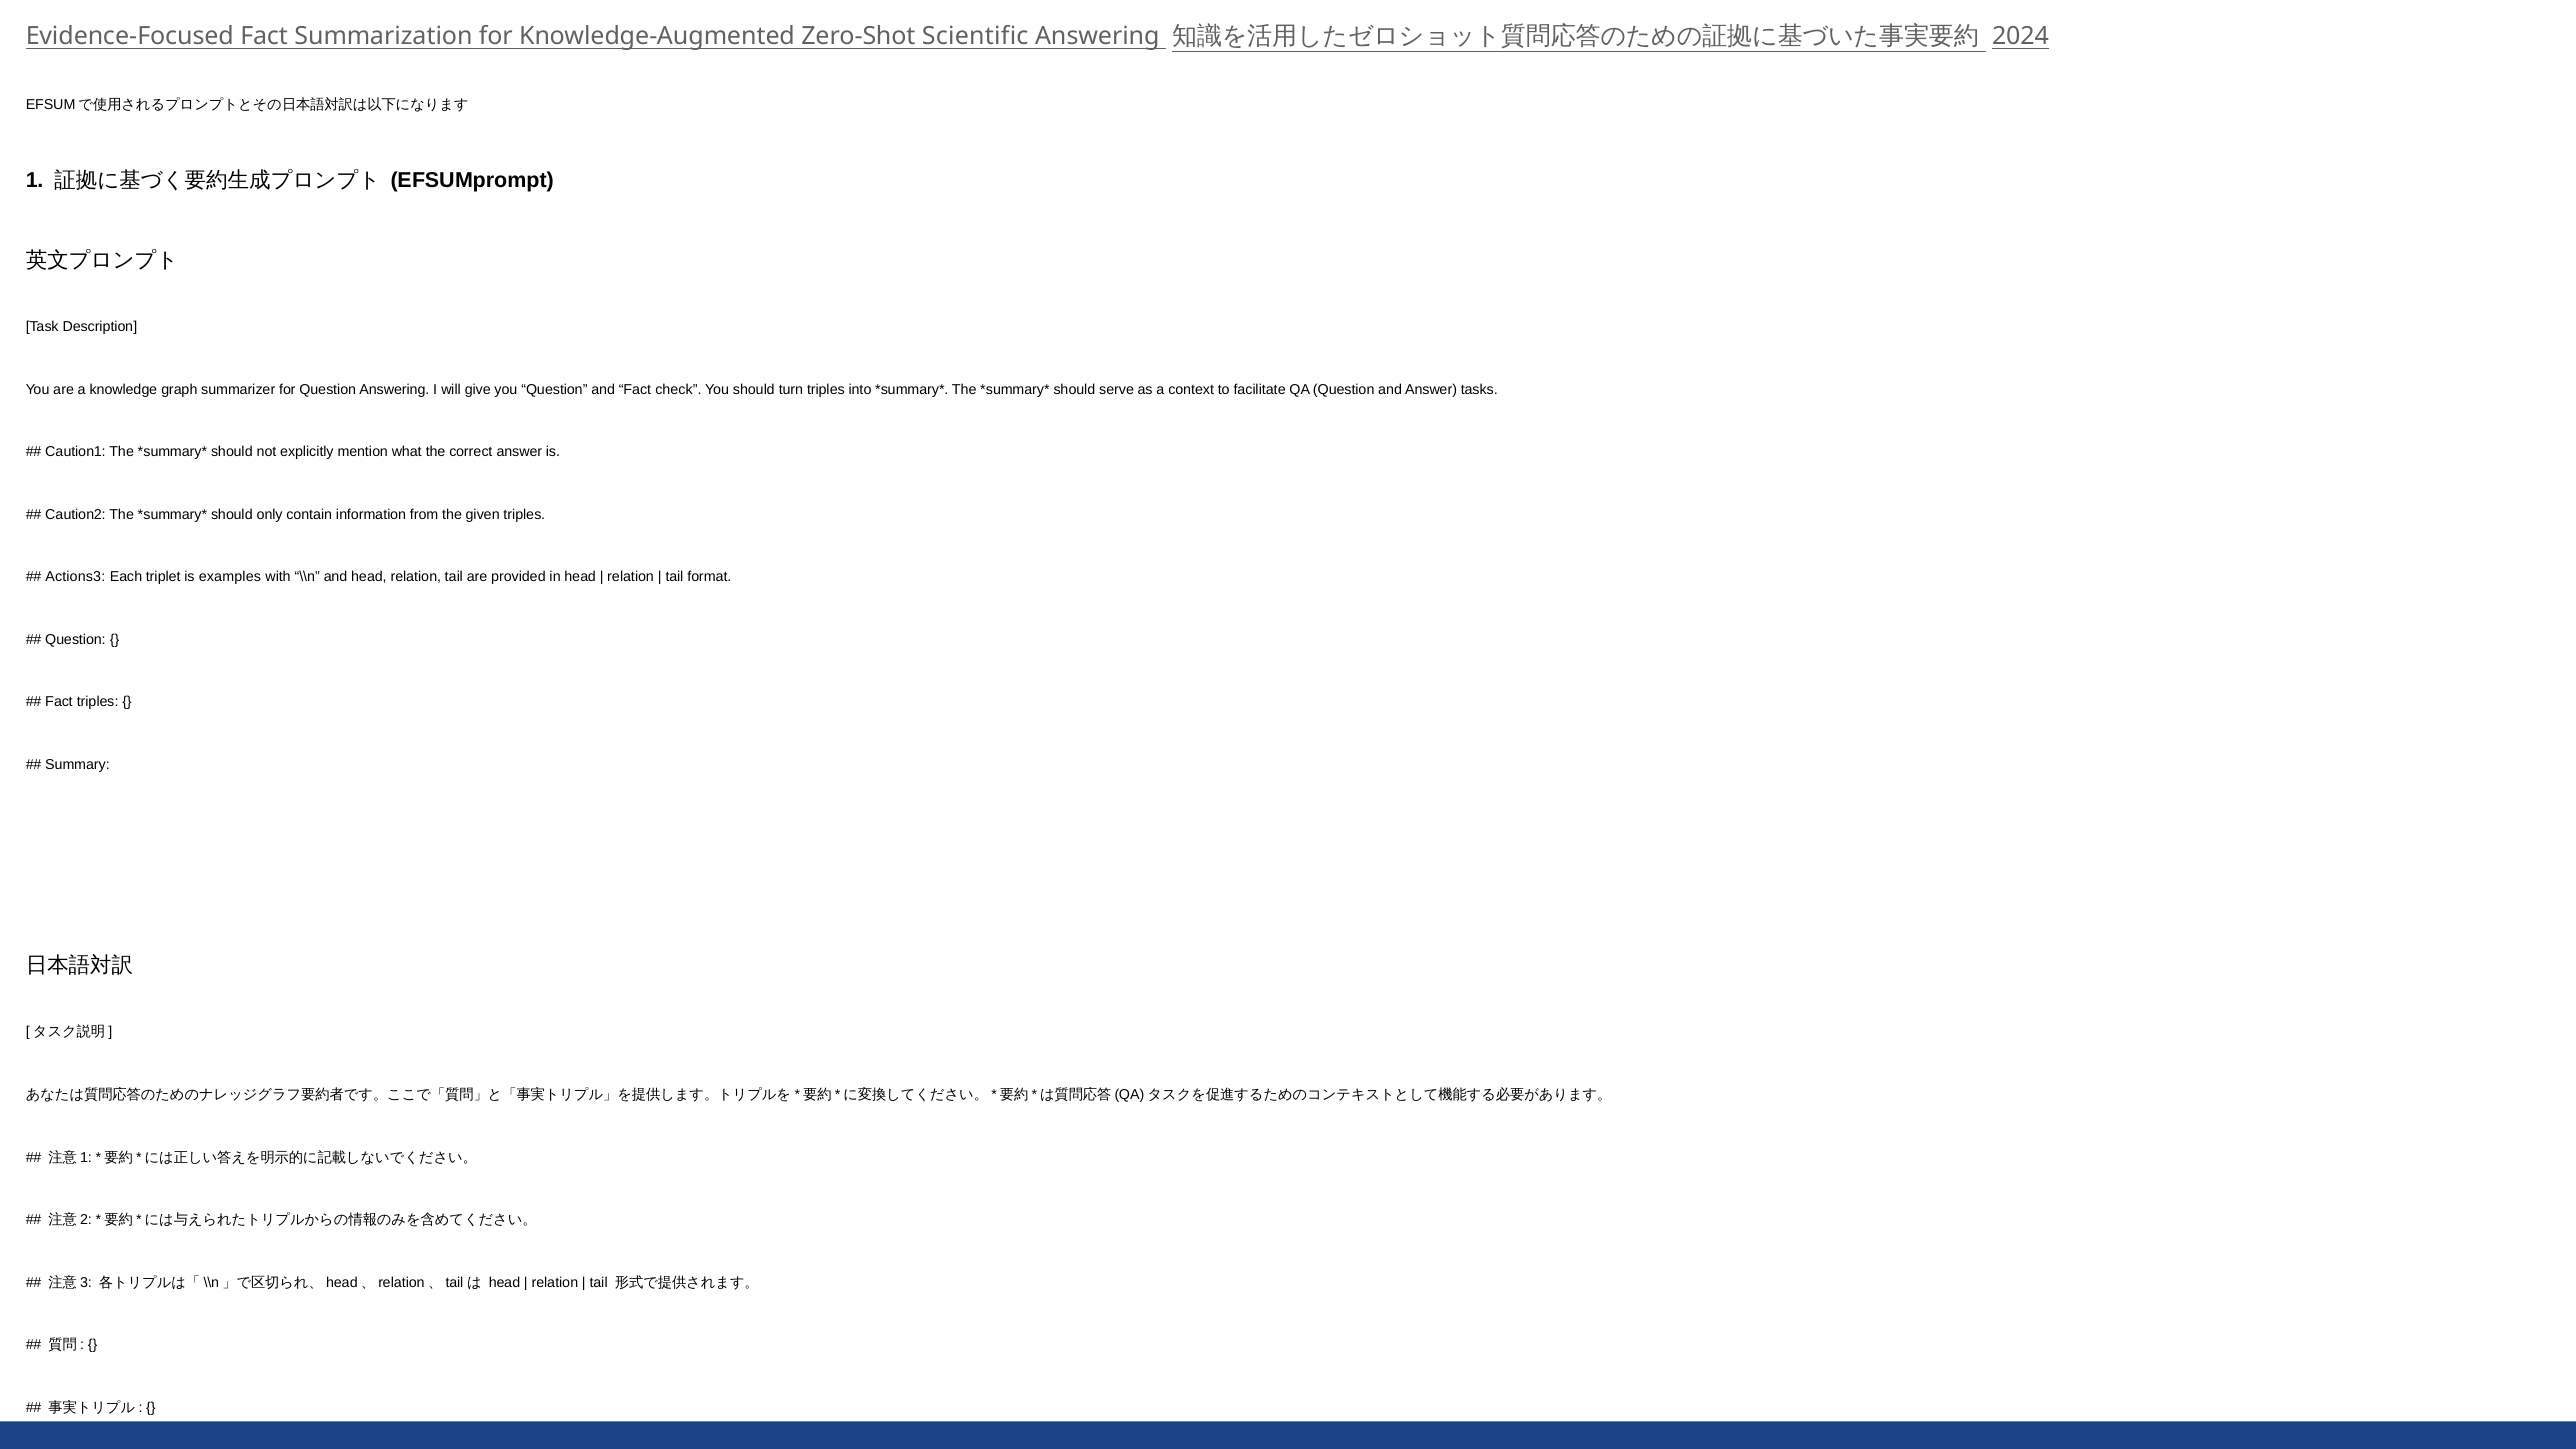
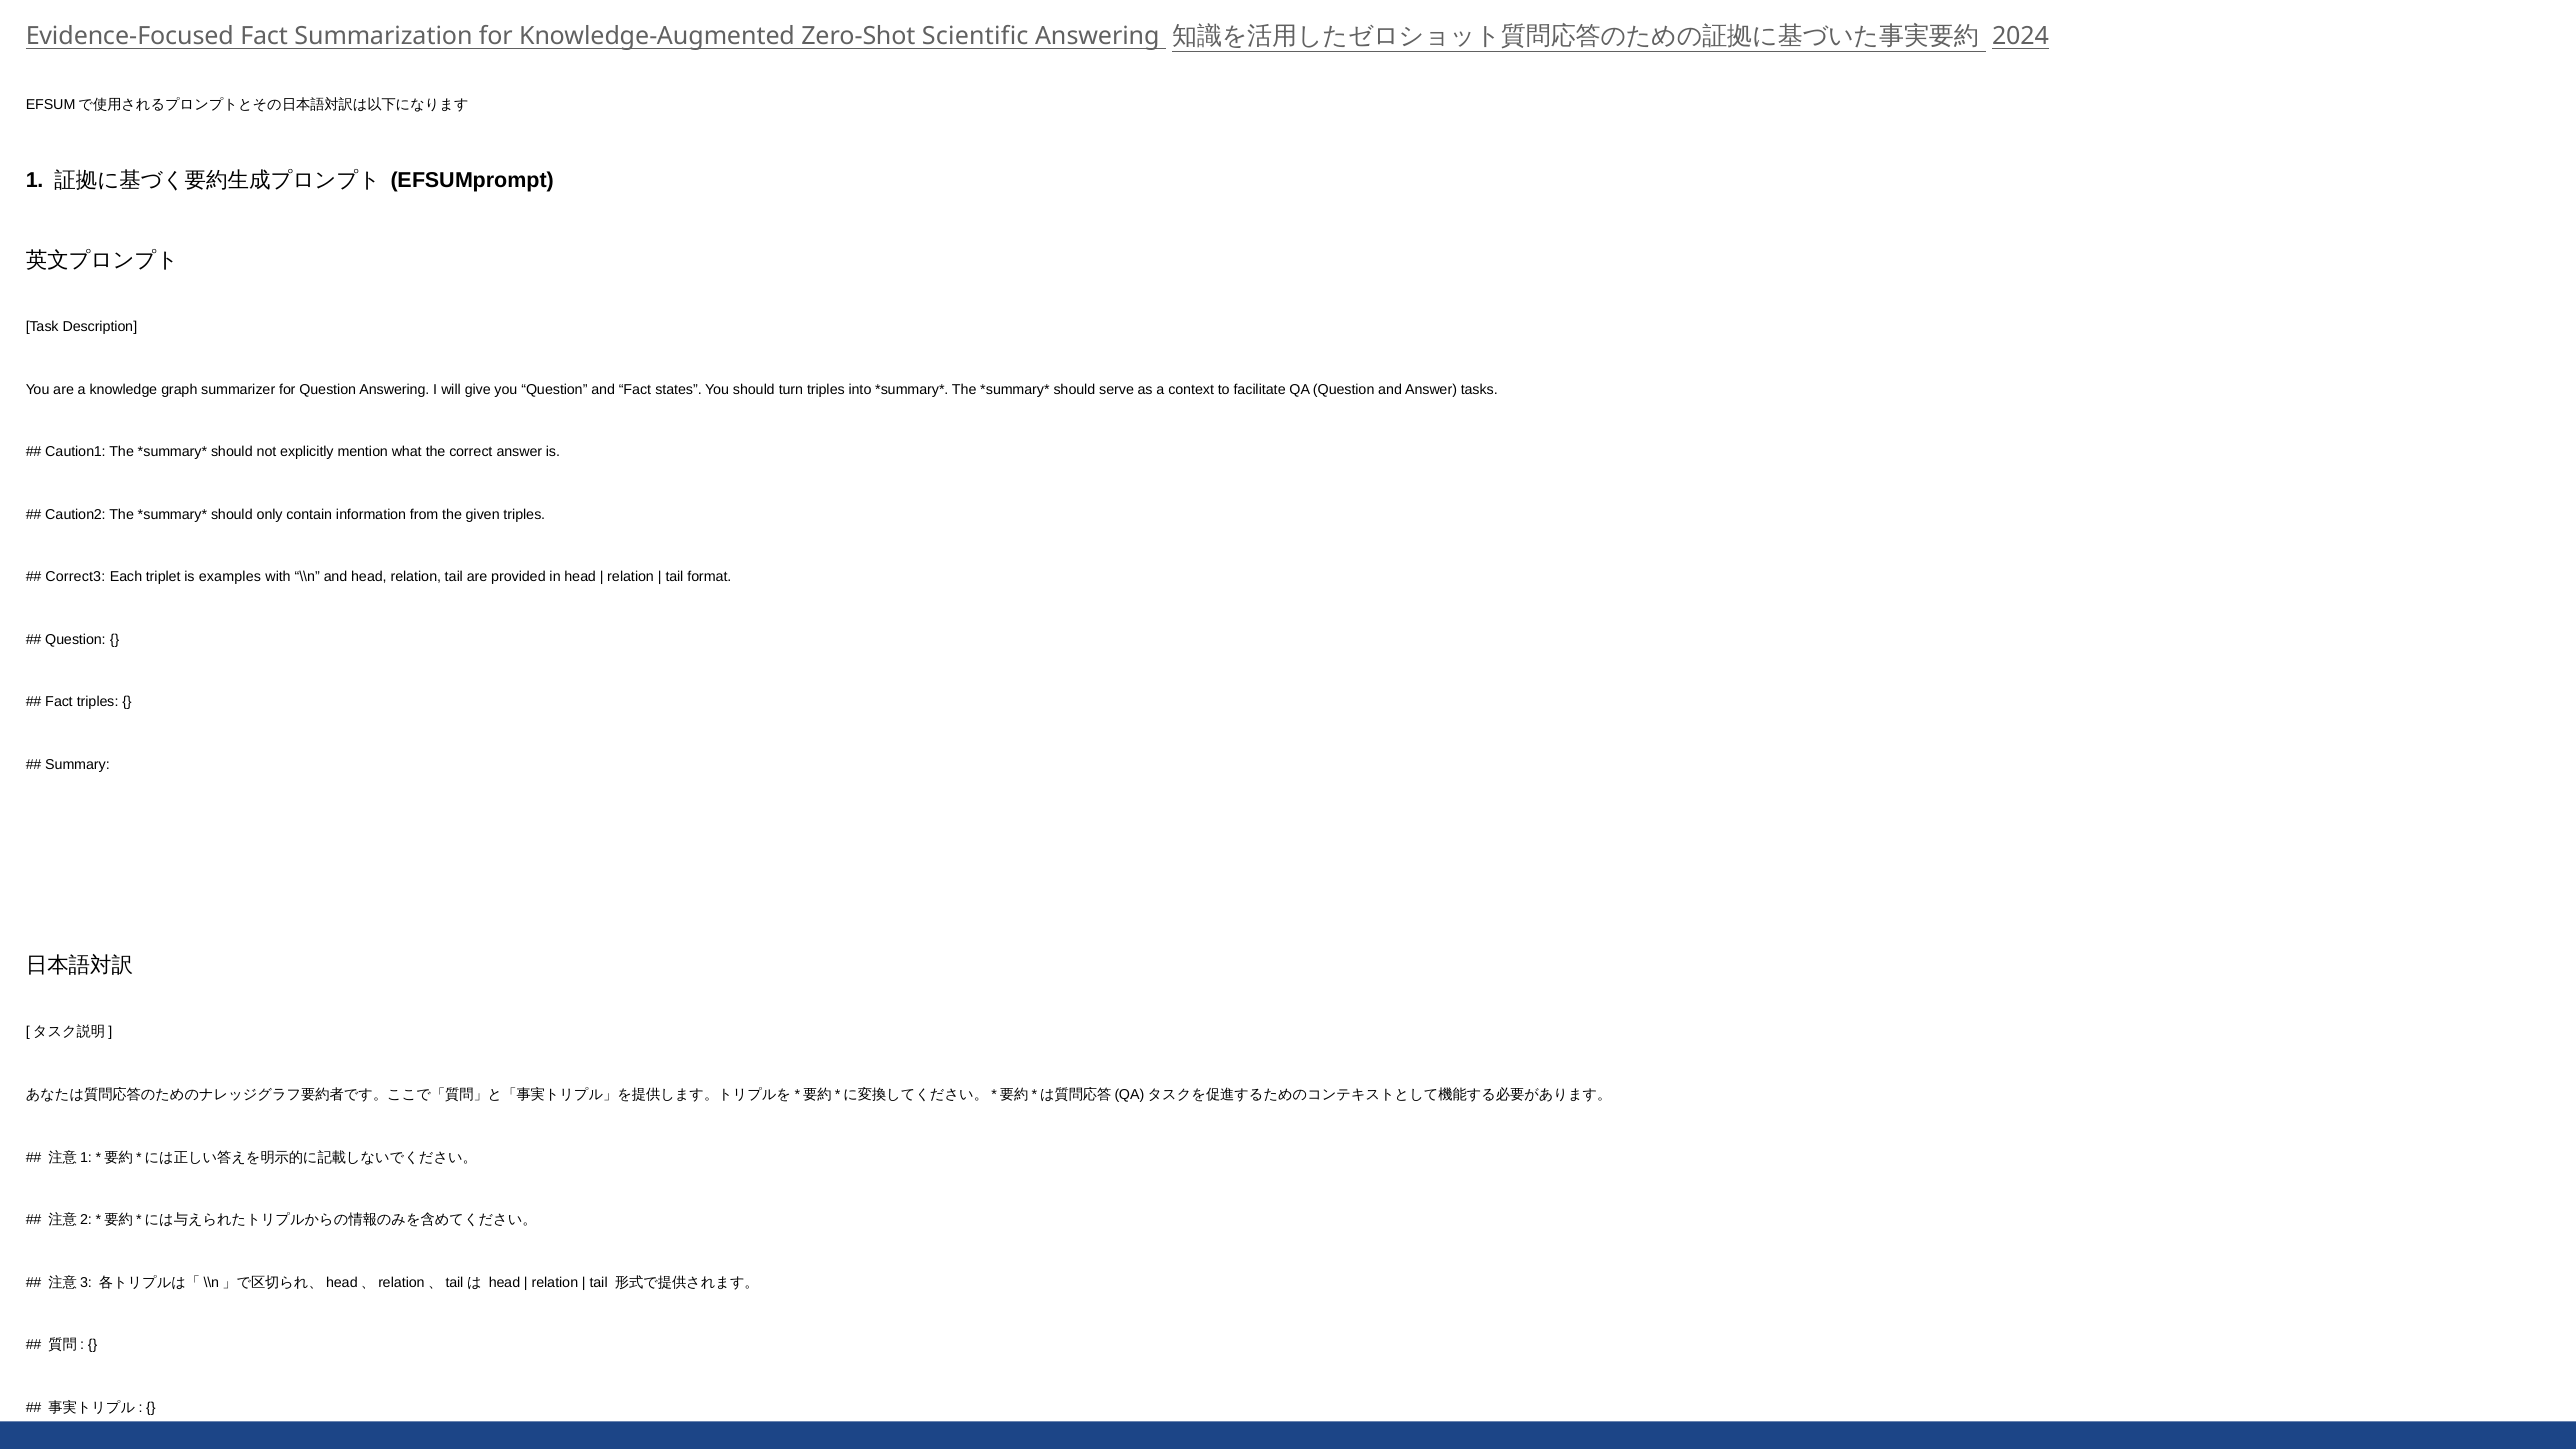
Fact check: check -> states (679, 389)
Actions3: Actions3 -> Correct3 (75, 577)
